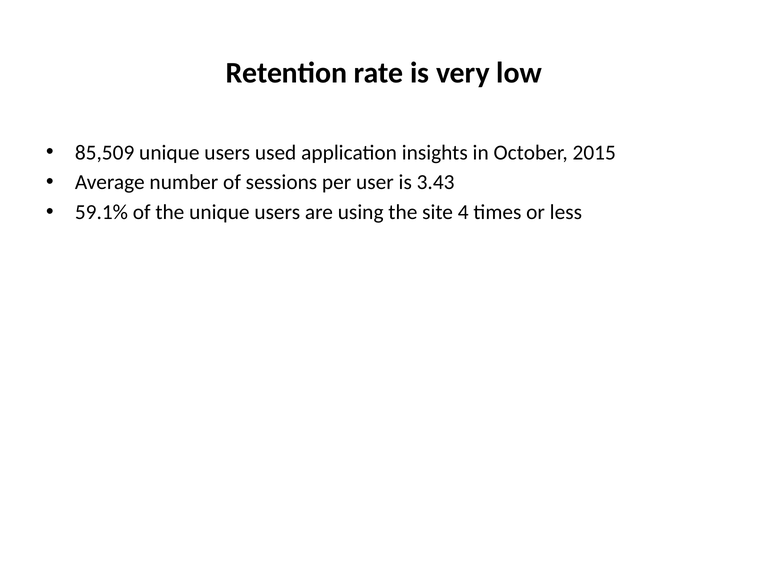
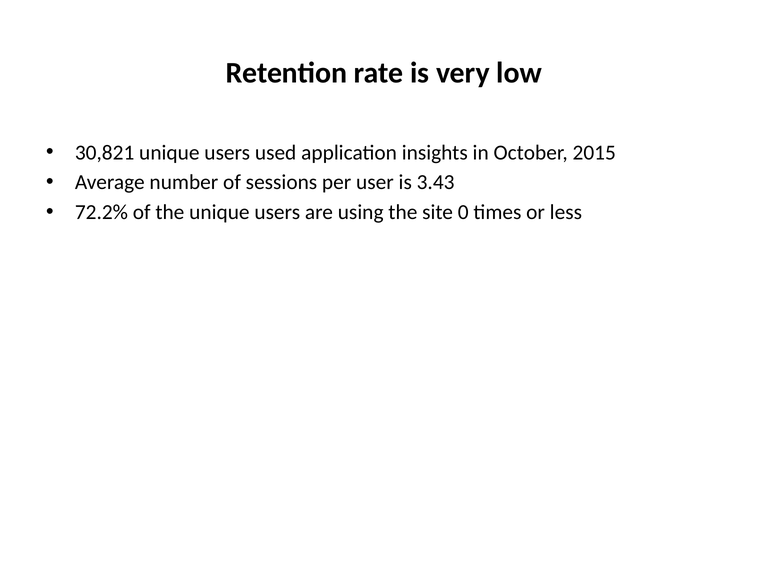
85,509: 85,509 -> 30,821 (105, 153)
59.1%: 59.1% -> 72.2% (101, 212)
4: 4 -> 0 (463, 212)
